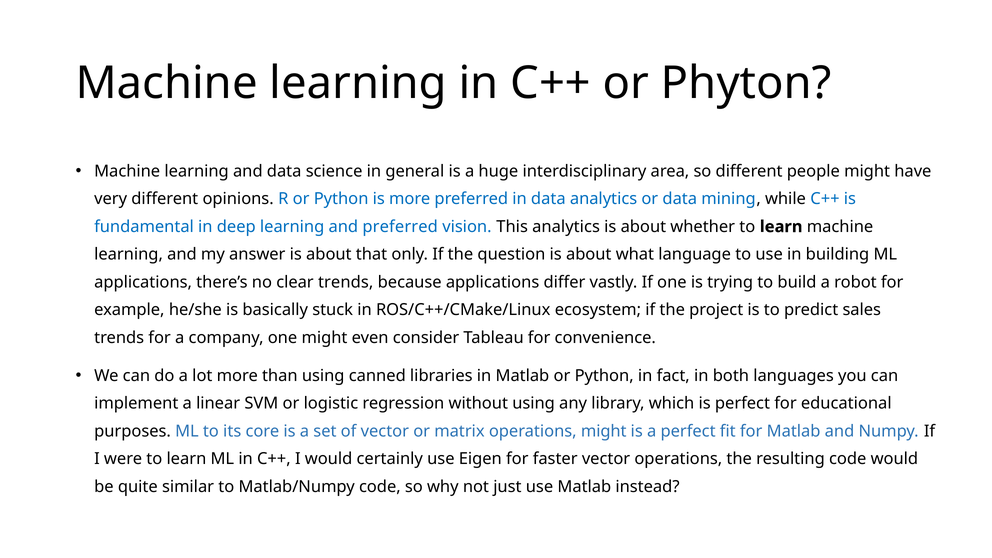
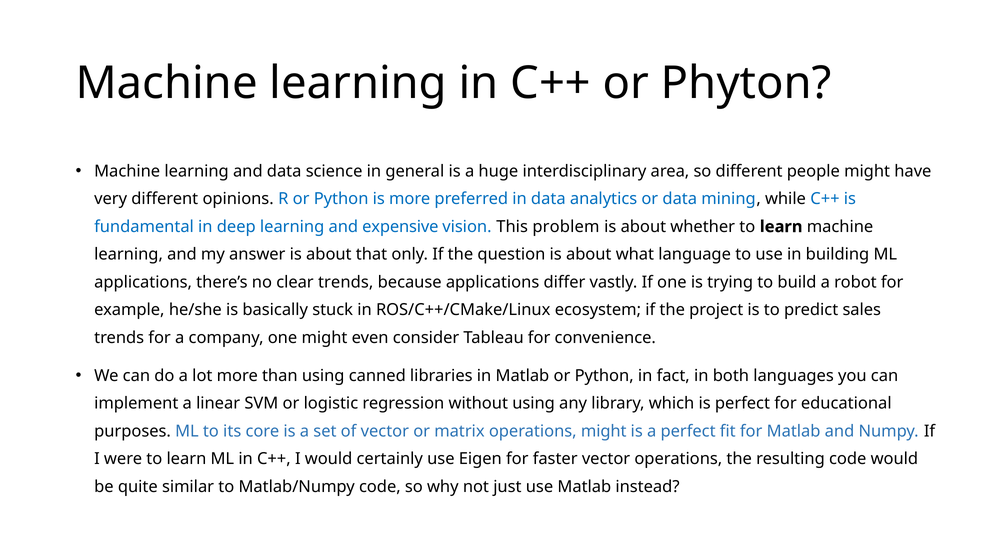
and preferred: preferred -> expensive (400, 227)
This analytics: analytics -> problem (566, 227)
